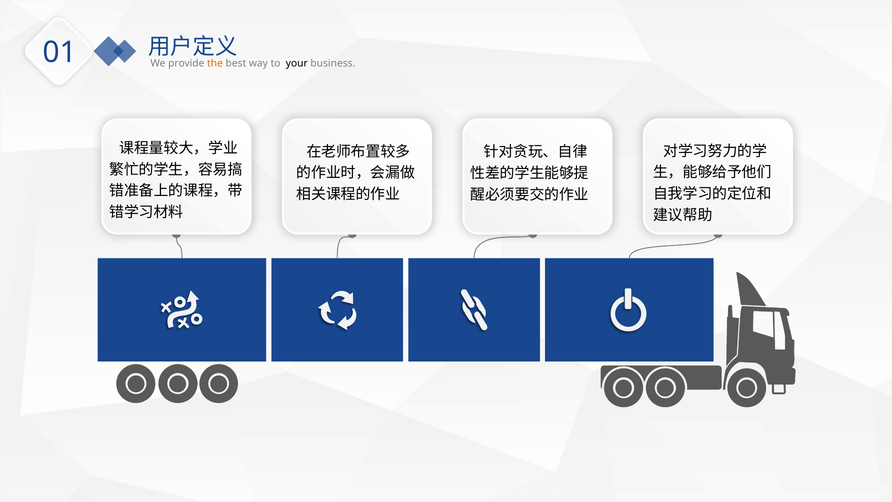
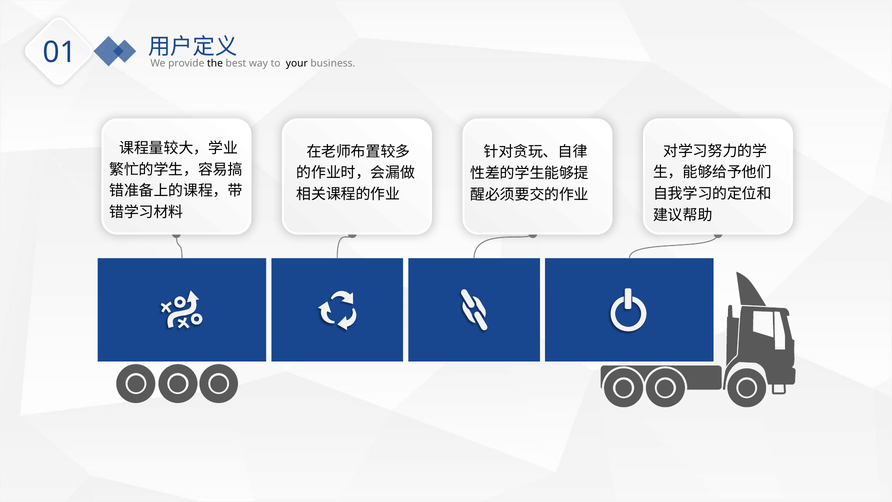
the colour: orange -> black (215, 63)
